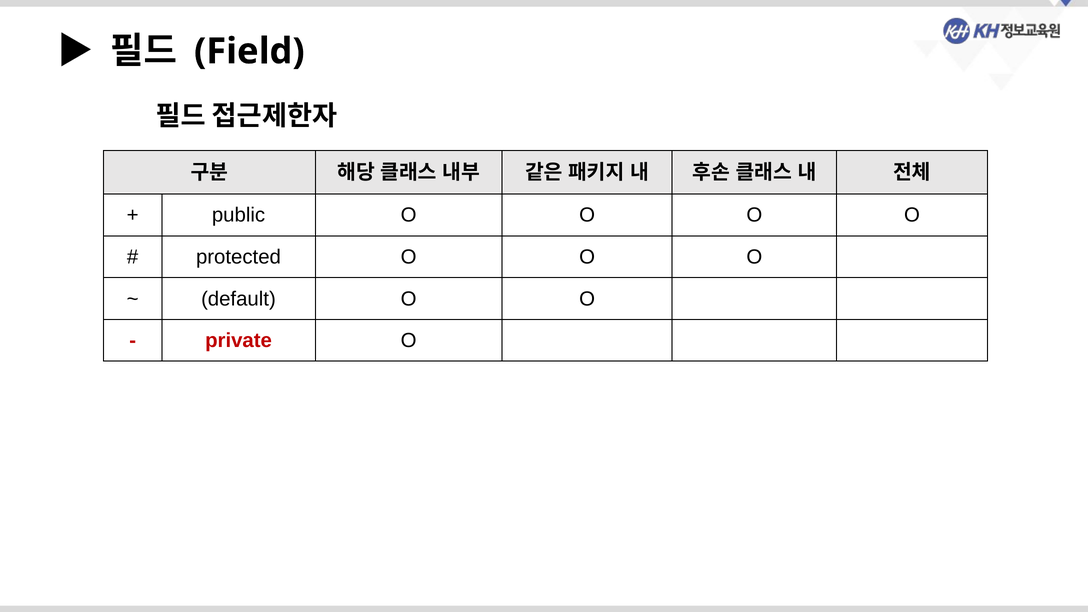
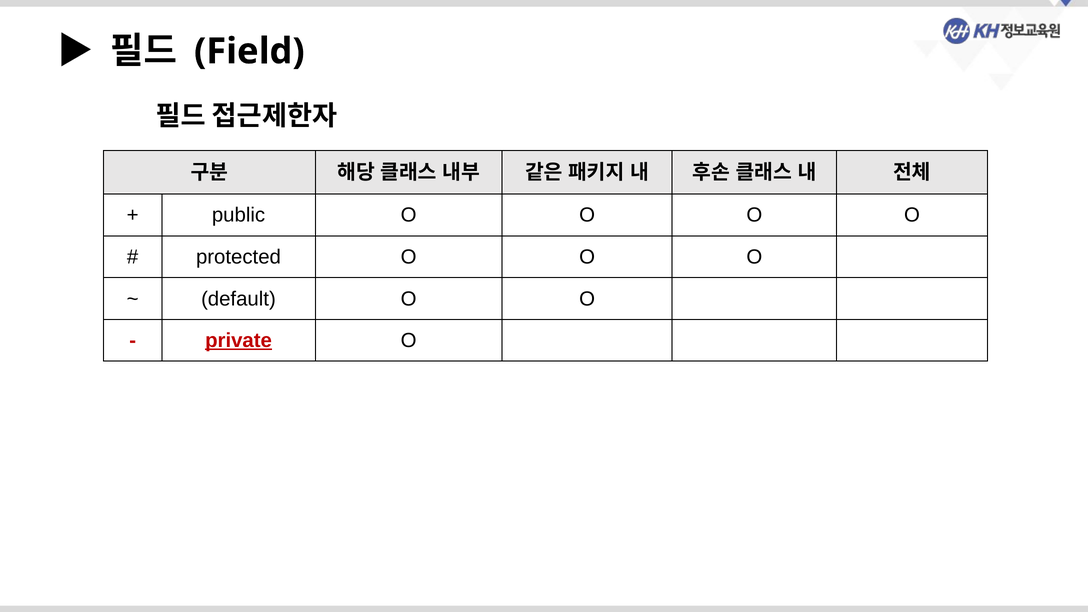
private underline: none -> present (239, 341)
